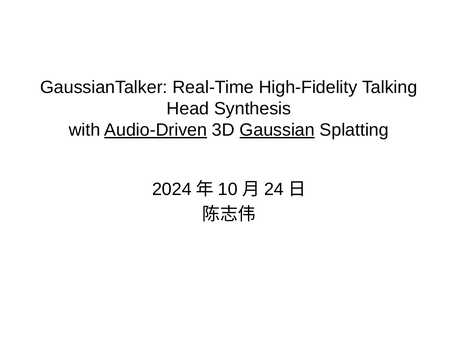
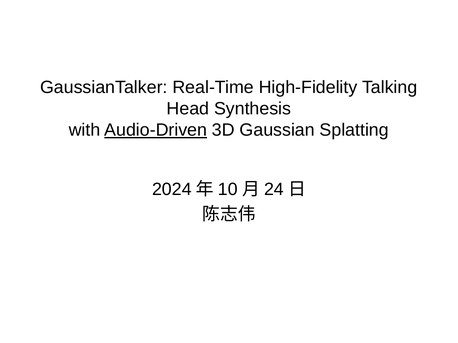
Gaussian underline: present -> none (277, 130)
